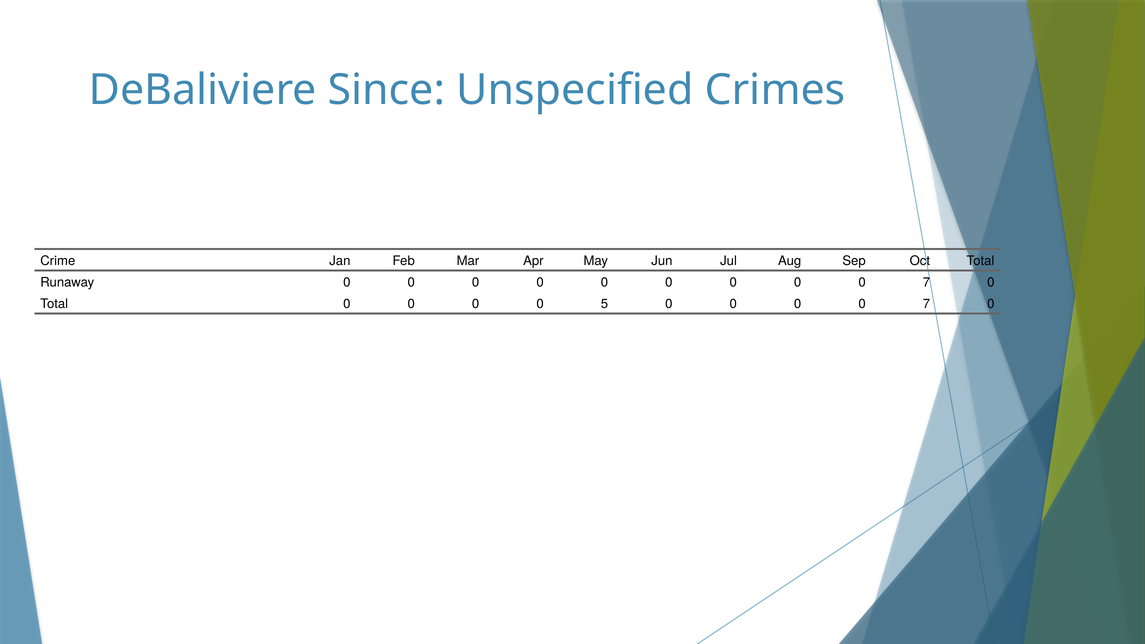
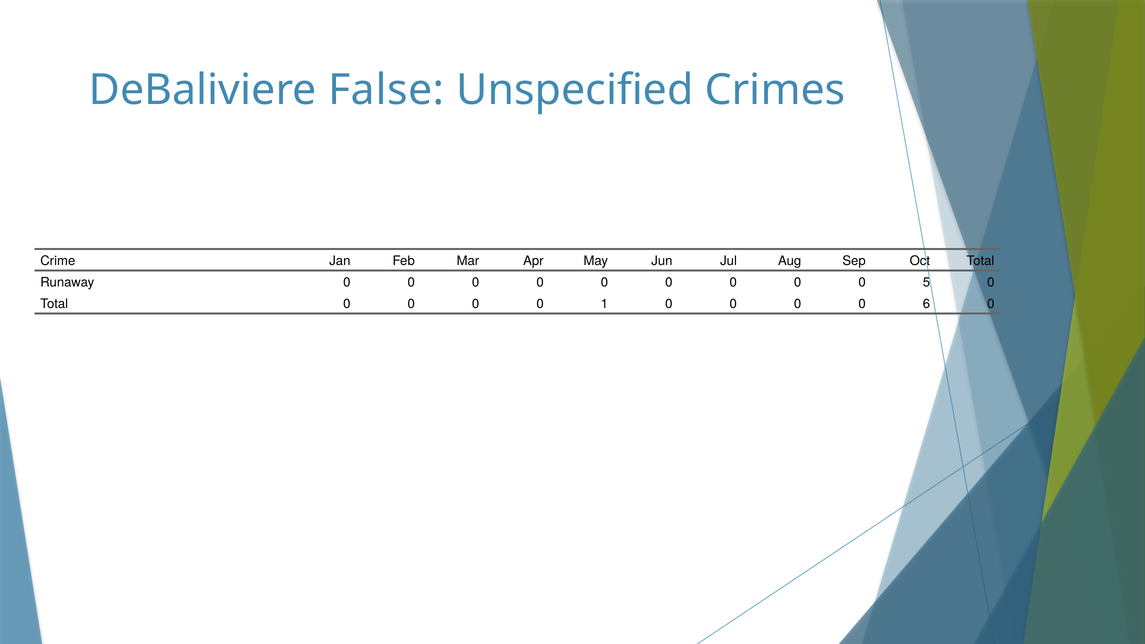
Since: Since -> False (386, 90)
7: 7 -> 5 (926, 283)
5: 5 -> 1 (604, 304)
7: 7 -> 6 (926, 304)
